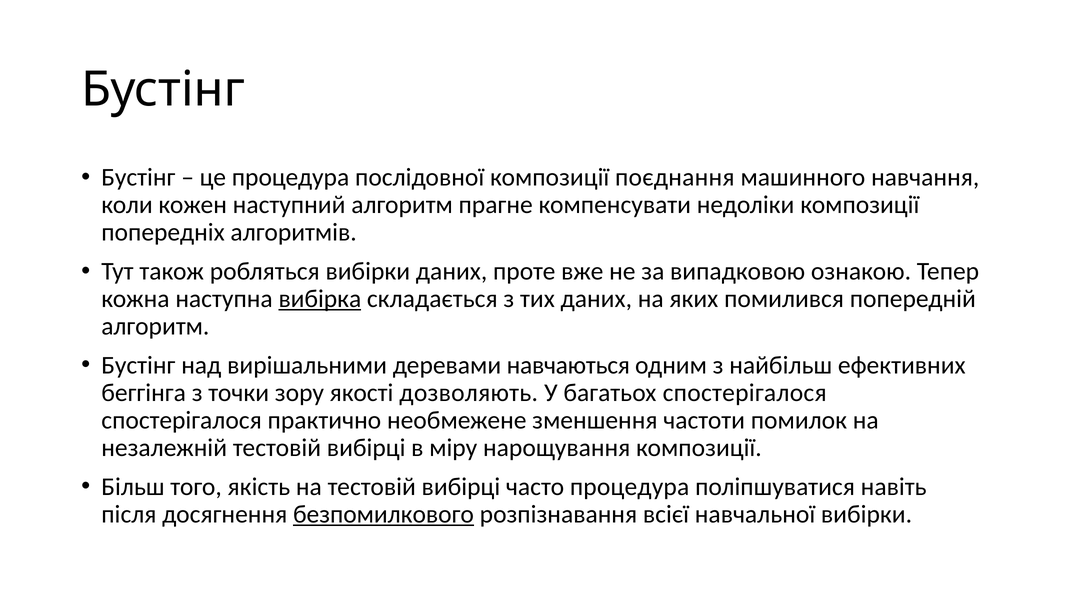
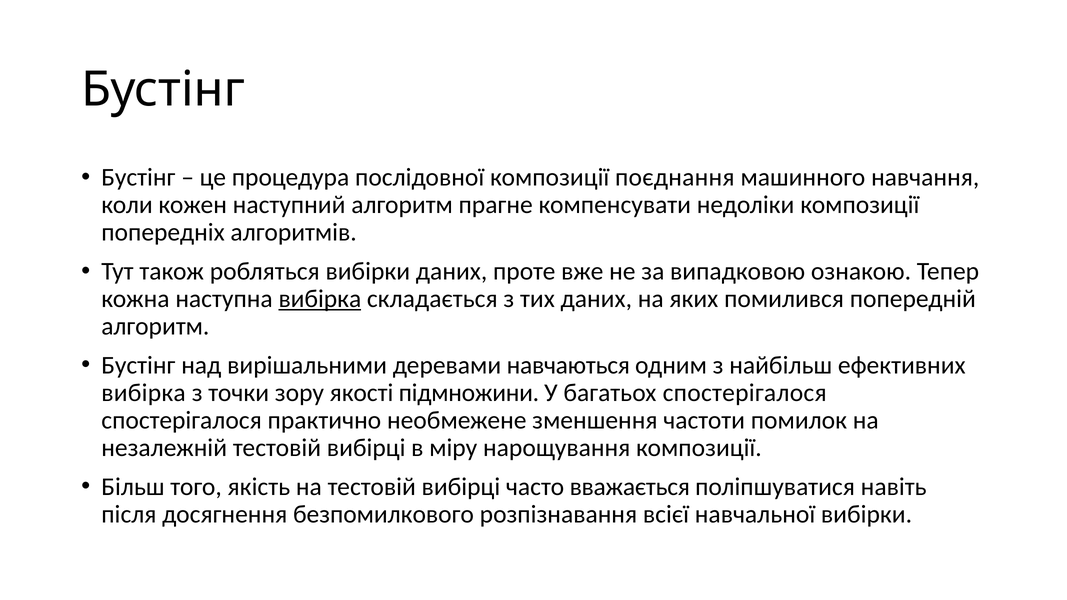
беггінга: беггінга -> вибірка (144, 393)
дозволяють: дозволяють -> підмножини (469, 393)
часто процедура: процедура -> вважається (630, 487)
безпомилкового underline: present -> none (383, 514)
